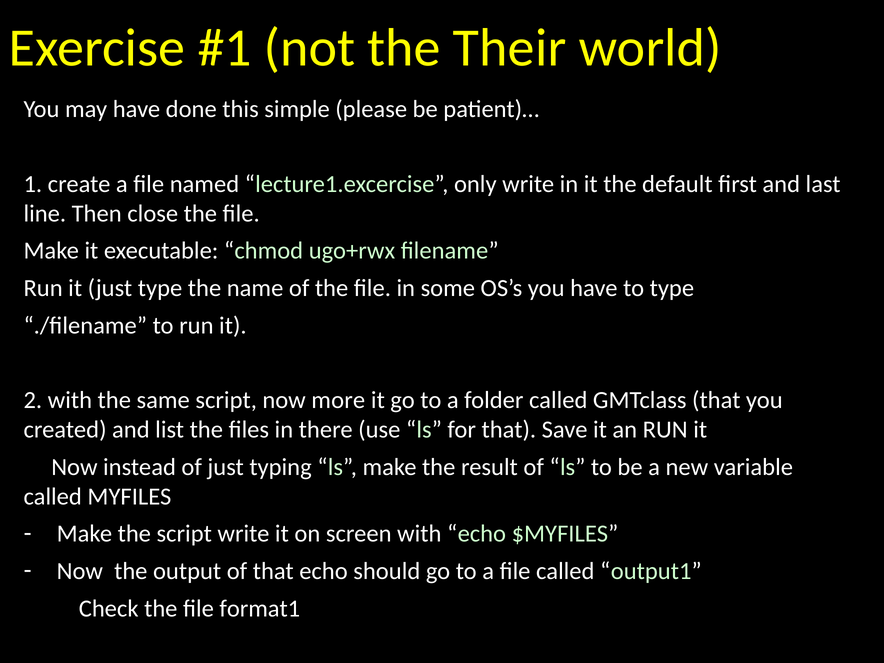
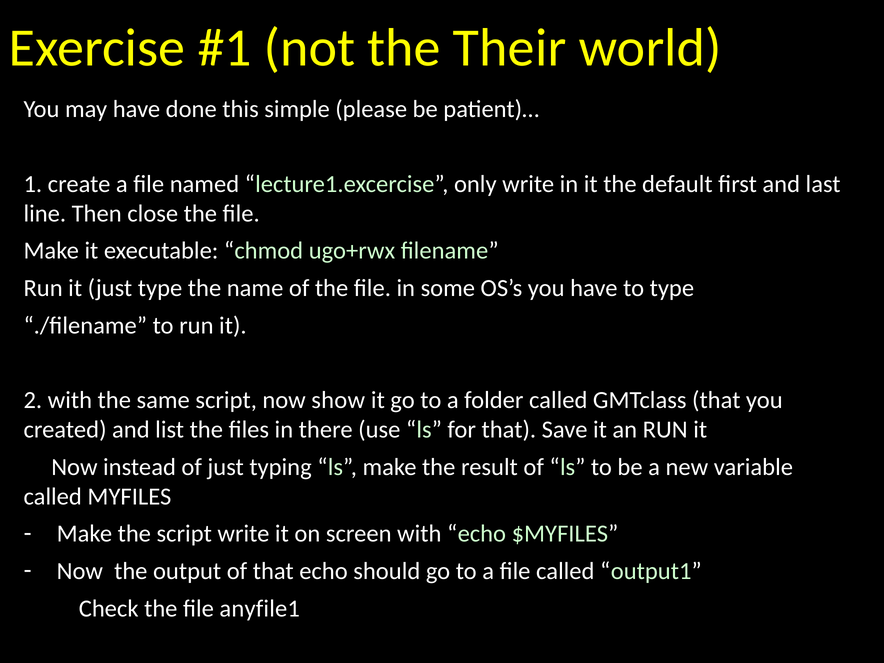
more: more -> show (338, 400)
format1: format1 -> anyfile1 (260, 608)
